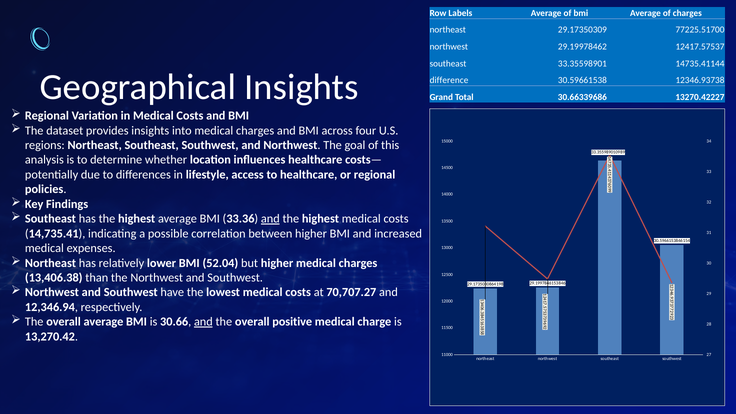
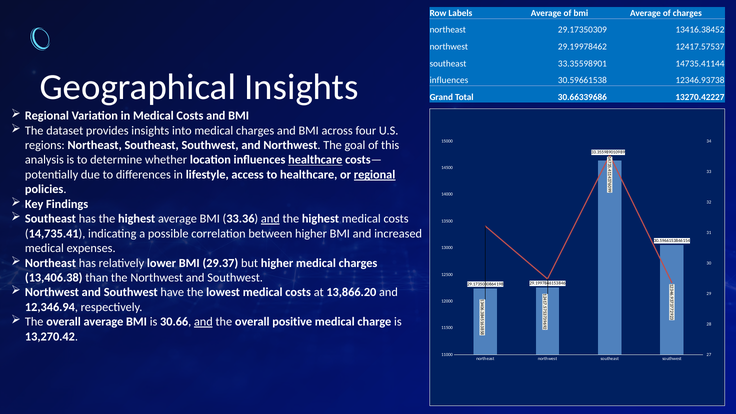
77225.51700: 77225.51700 -> 13416.38452 (700, 30)
difference: difference -> influences (449, 80)
healthcare underline: none -> present (315, 160)
regional underline: none -> present (375, 175)
52.04: 52.04 -> 29.37 (220, 263)
70,707.27: 70,707.27 -> 13,866.20 (351, 292)
